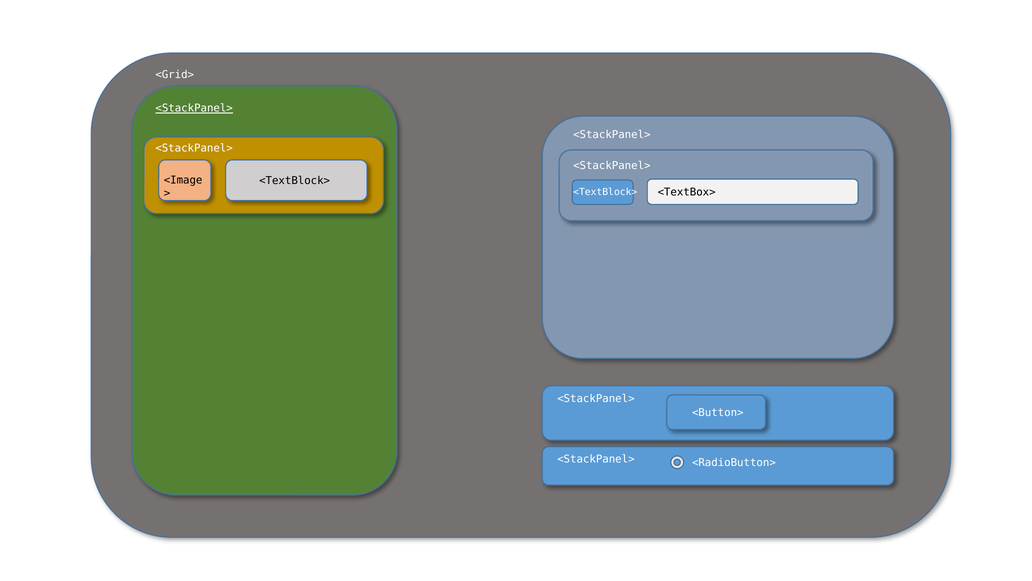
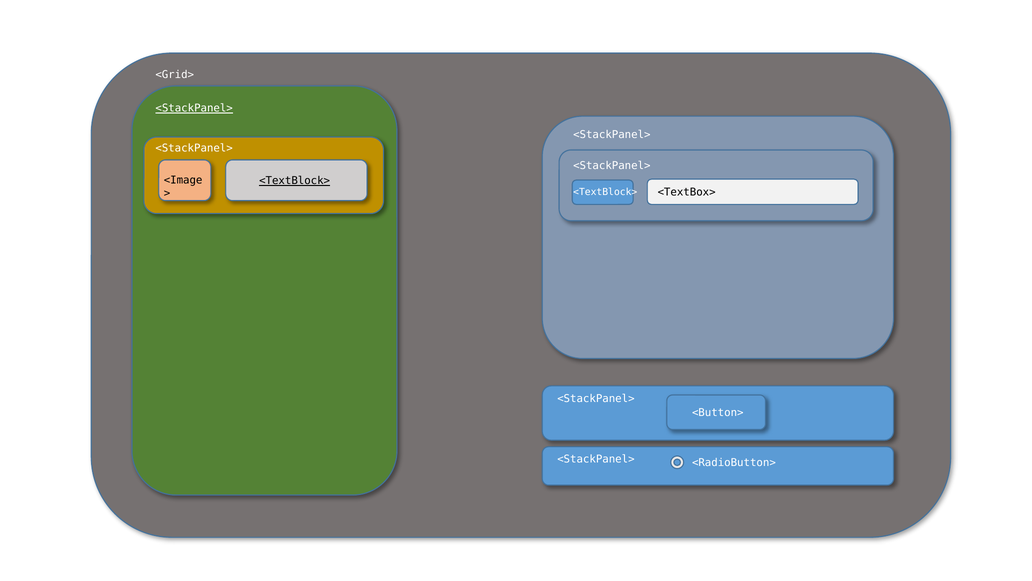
<TextBlock> underline: none -> present (295, 181)
